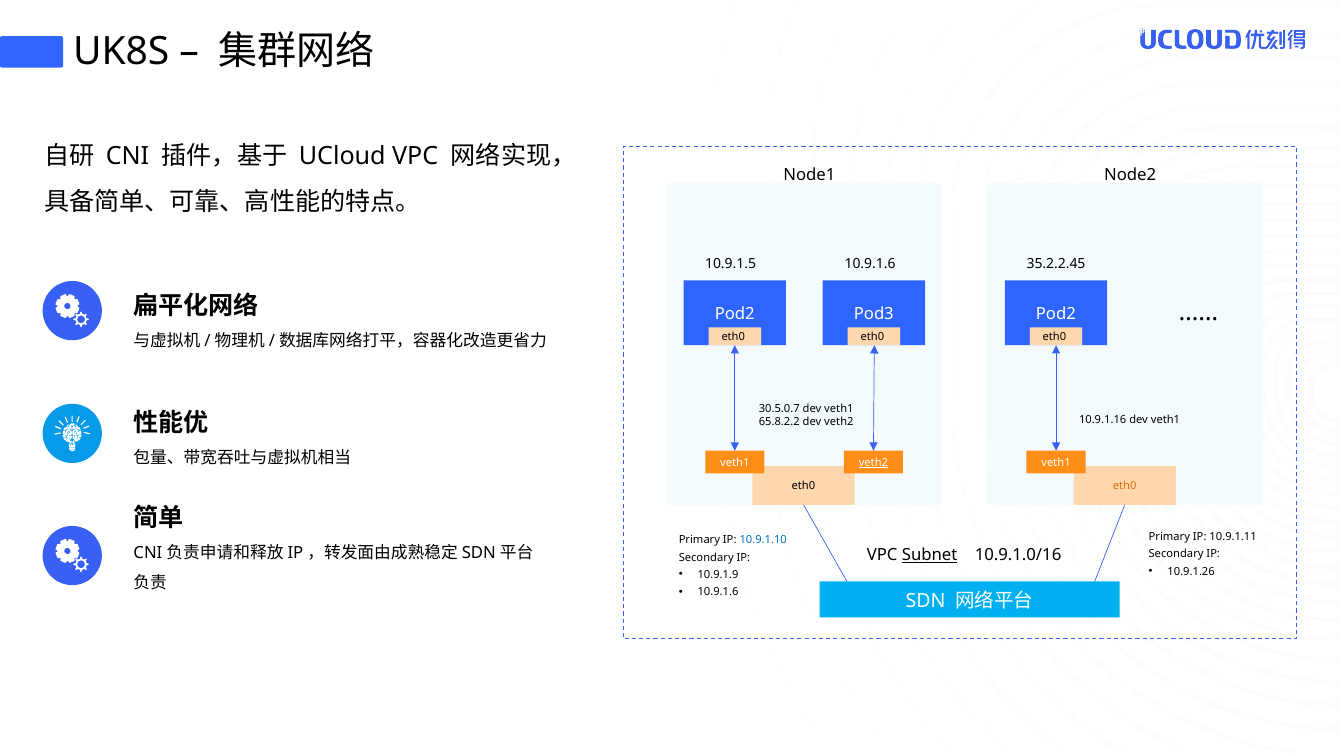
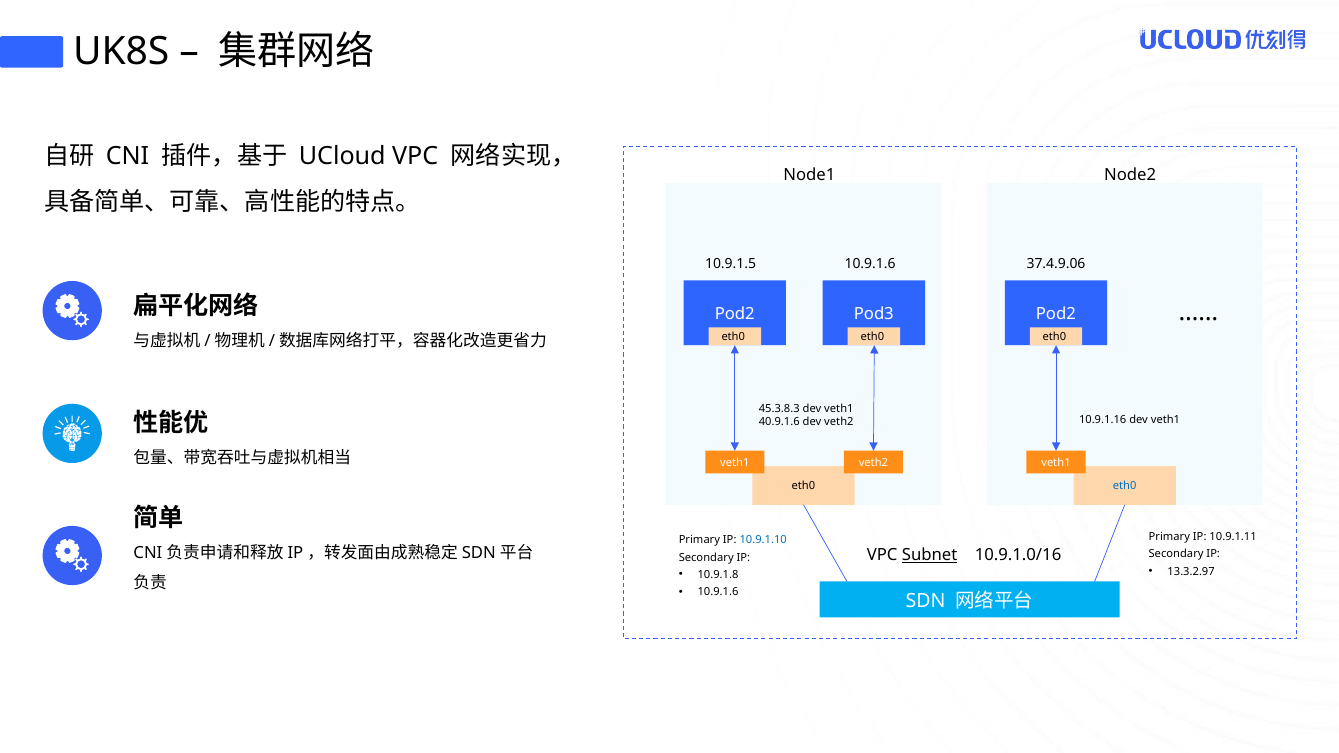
35.2.2.45: 35.2.2.45 -> 37.4.9.06 (1056, 264)
30.5.0.7: 30.5.0.7 -> 45.3.8.3 (779, 409)
65.8.2.2: 65.8.2.2 -> 40.9.1.6 (779, 422)
veth2 underline: present -> none (873, 463)
eth0 colour: orange -> blue (1125, 486)
10.9.1.26: 10.9.1.26 -> 13.3.2.97 (1191, 572)
10.9.1.9: 10.9.1.9 -> 10.9.1.8 (718, 575)
